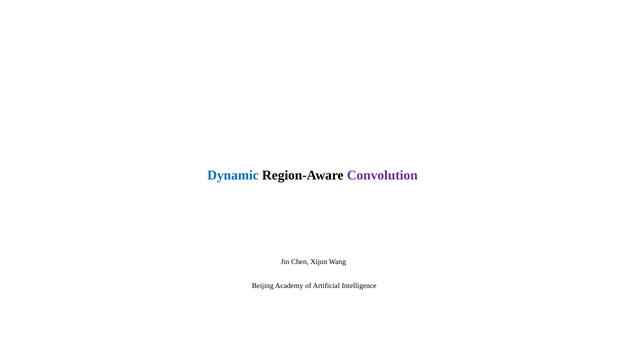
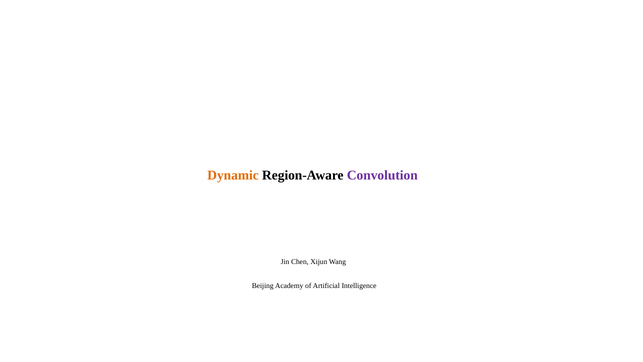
Dynamic colour: blue -> orange (233, 175)
